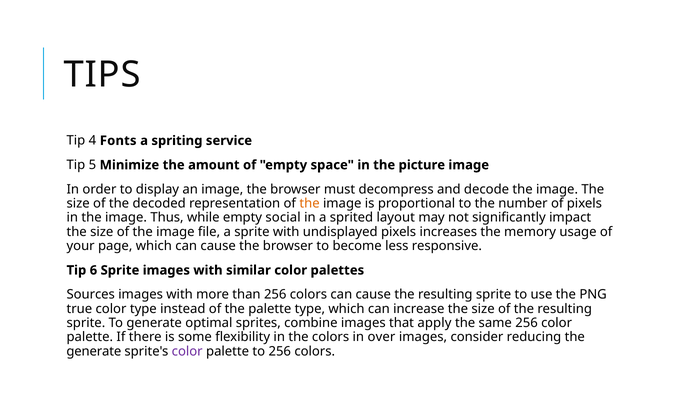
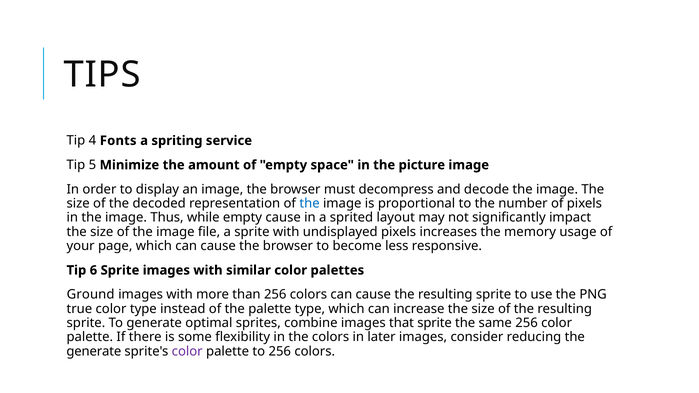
the colour: orange -> blue (310, 204)
empty social: social -> cause (283, 218)
Sources: Sources -> Ground (91, 295)
that apply: apply -> sprite (435, 323)
over: over -> later (382, 337)
